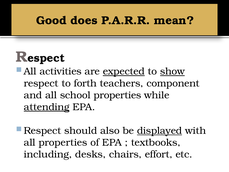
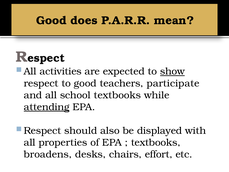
expected underline: present -> none (124, 71)
to forth: forth -> good (85, 83)
component: component -> participate (173, 83)
school properties: properties -> textbooks (117, 95)
displayed underline: present -> none (160, 130)
including: including -> broadens (48, 154)
